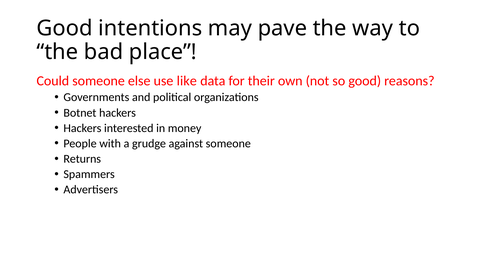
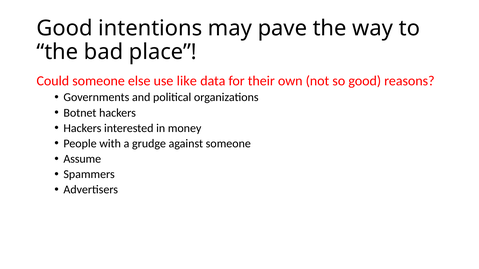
Returns: Returns -> Assume (82, 159)
